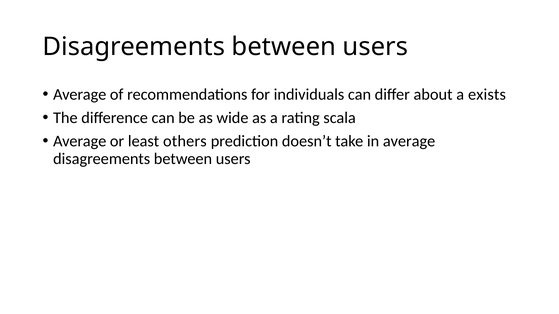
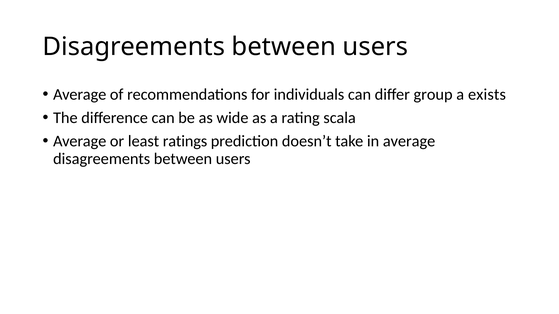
about: about -> group (433, 95)
others: others -> ratings (185, 141)
